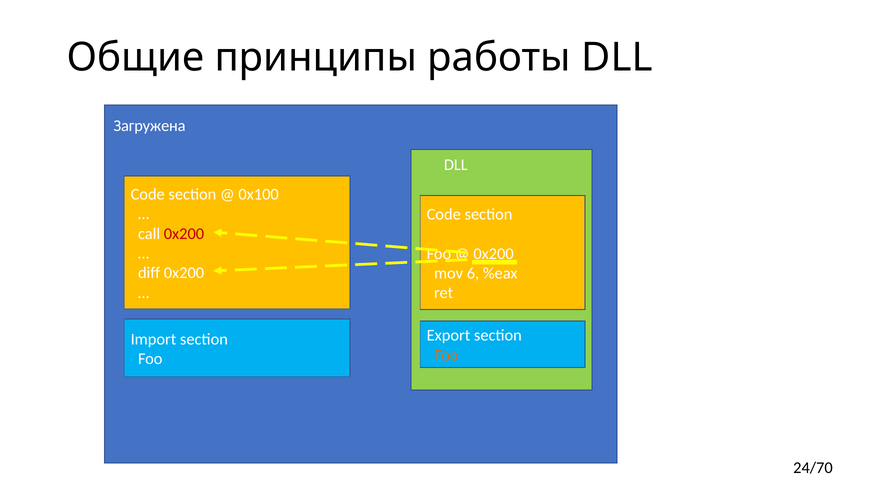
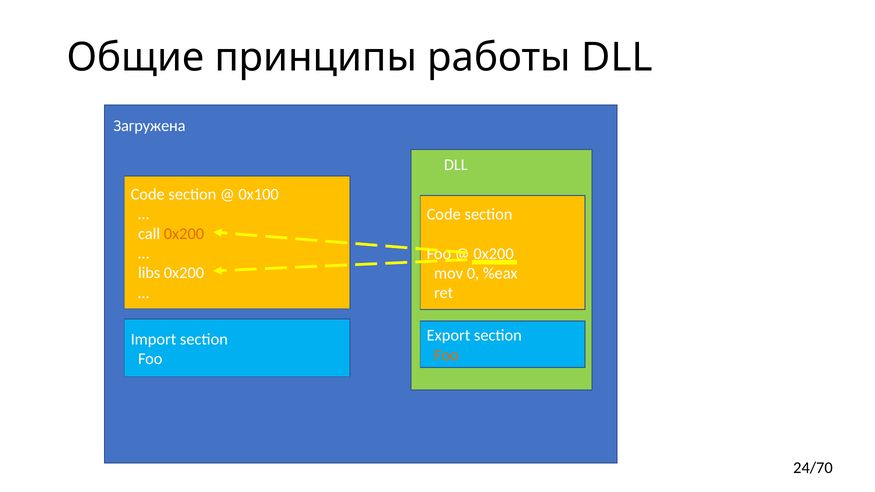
0x200 colour: red -> orange (184, 234)
diff: diff -> libs (149, 273)
6: 6 -> 0 (473, 273)
